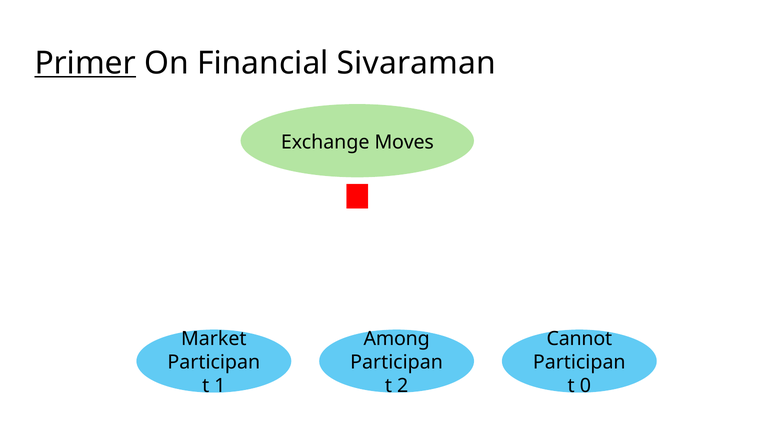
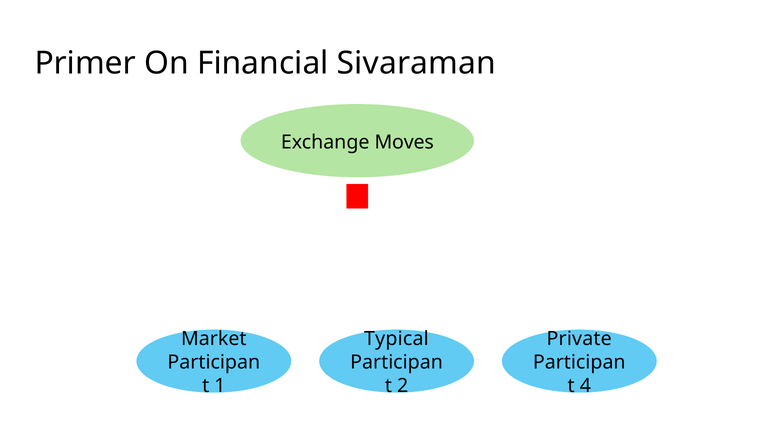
Primer underline: present -> none (85, 63)
Among: Among -> Typical (396, 339)
Cannot: Cannot -> Private (579, 339)
0: 0 -> 4 (585, 386)
